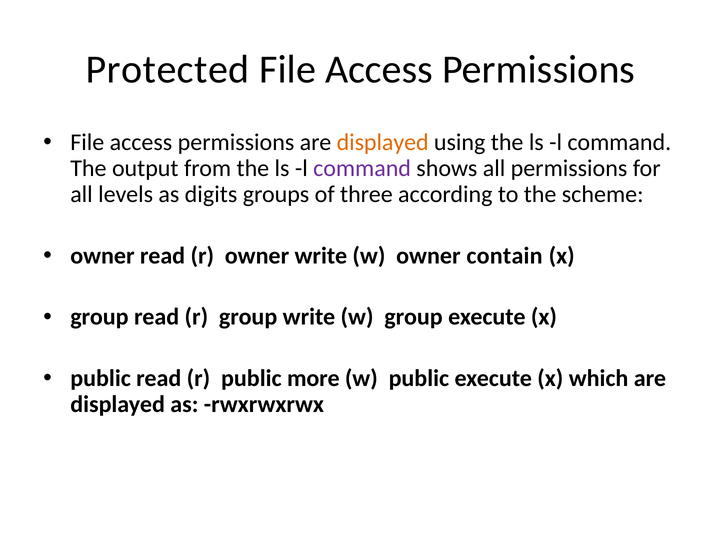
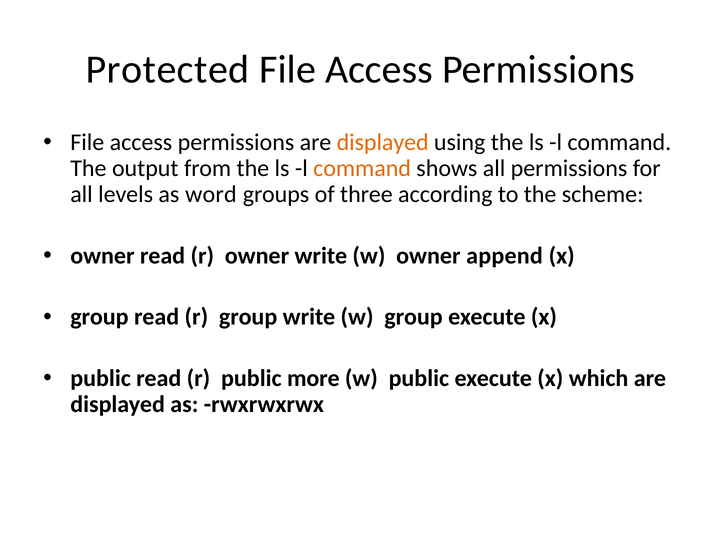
command colour: purple -> orange (362, 169)
digits: digits -> word (211, 195)
contain: contain -> append (505, 256)
